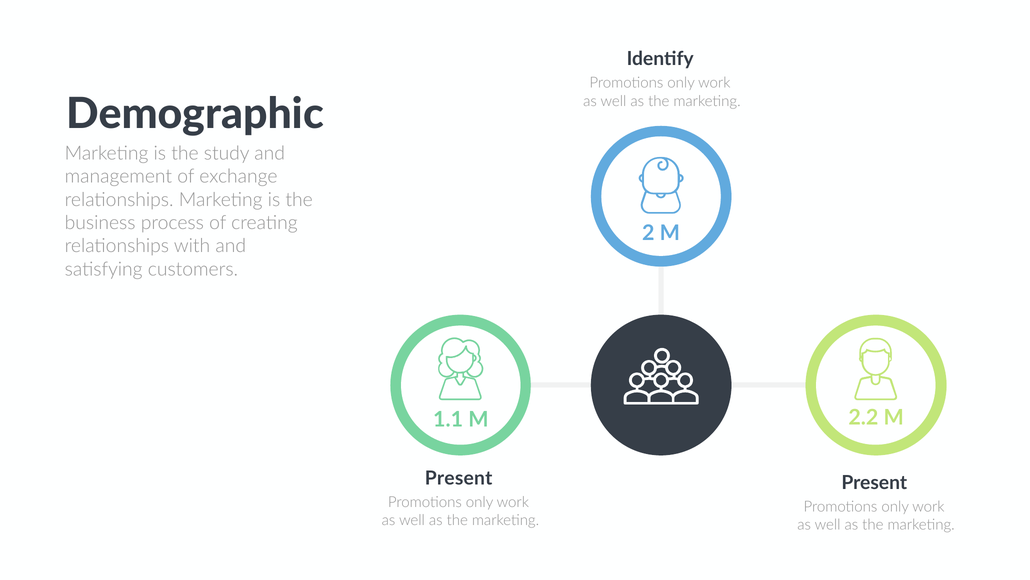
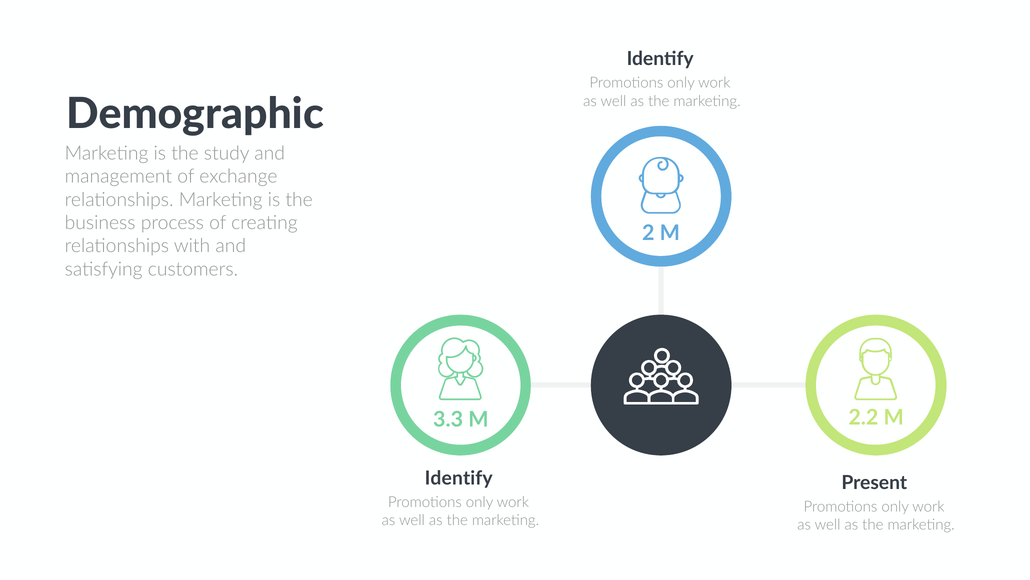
1.1: 1.1 -> 3.3 (448, 419)
Present: Present -> Identify (459, 478)
